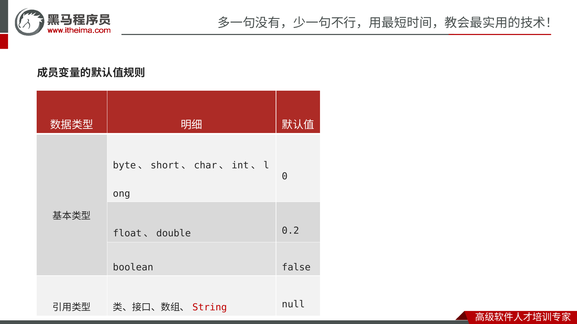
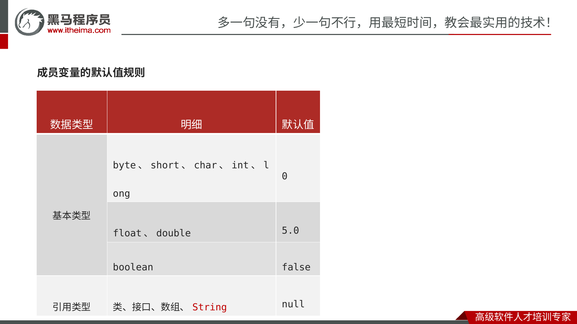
0.2: 0.2 -> 5.0 (290, 231)
